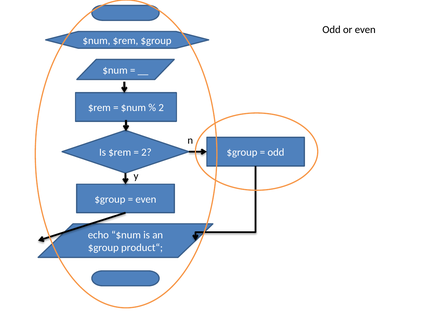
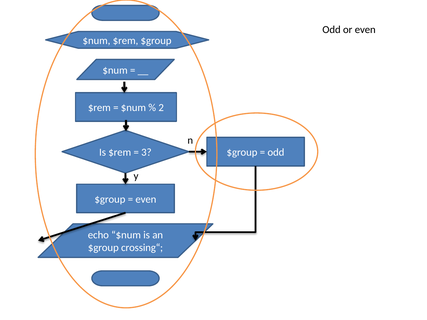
2: 2 -> 3 (146, 153)
product“: product“ -> crossing“ (142, 248)
